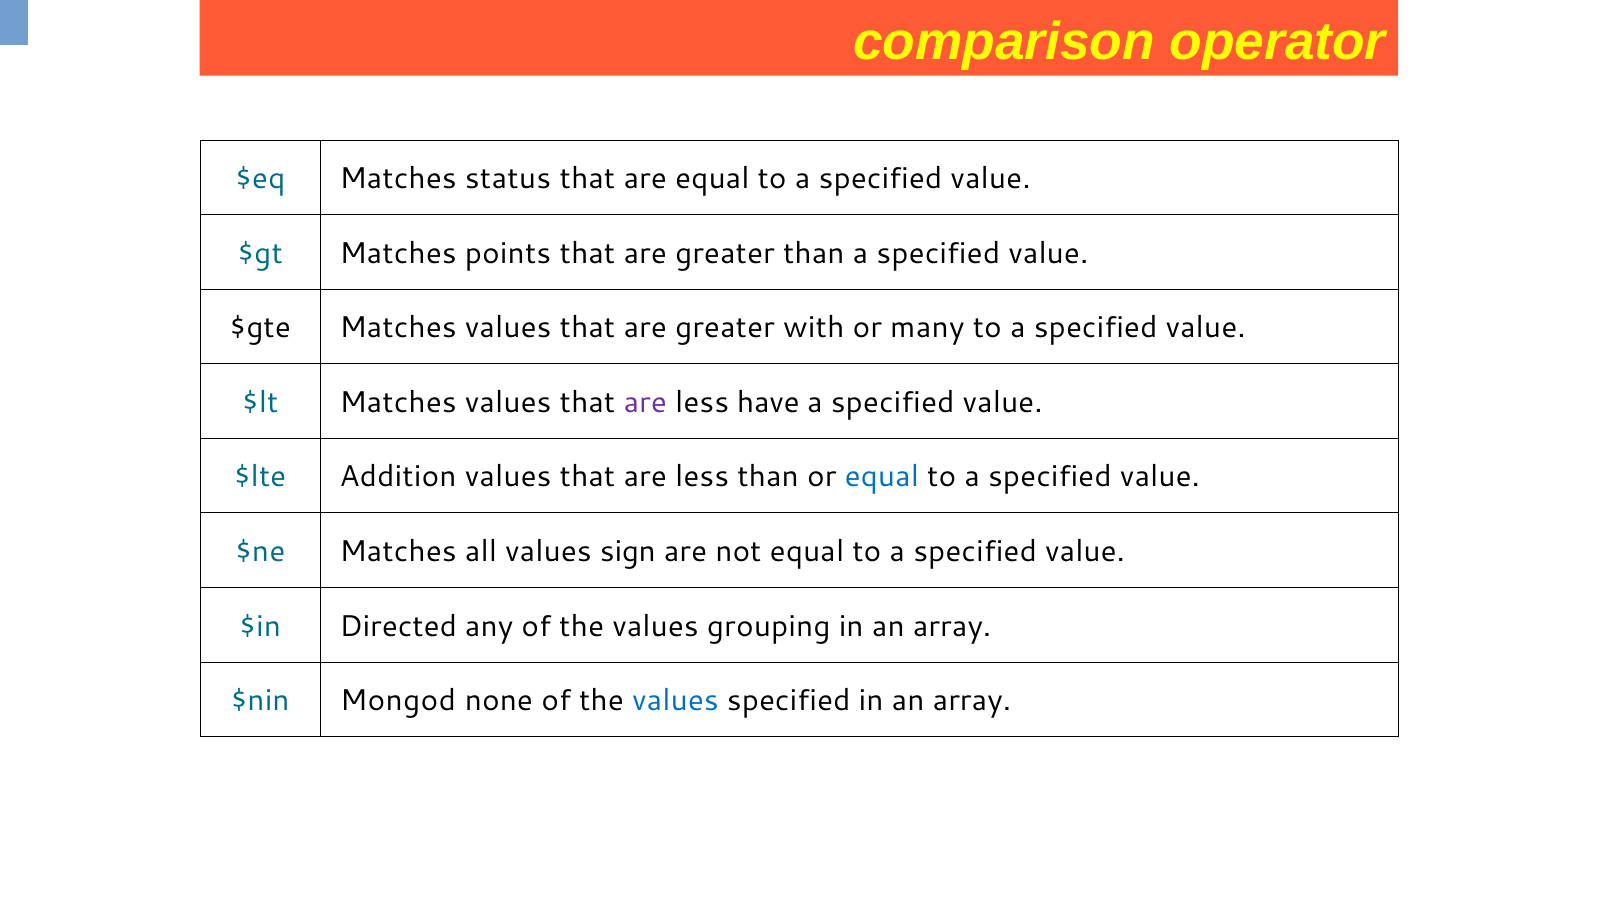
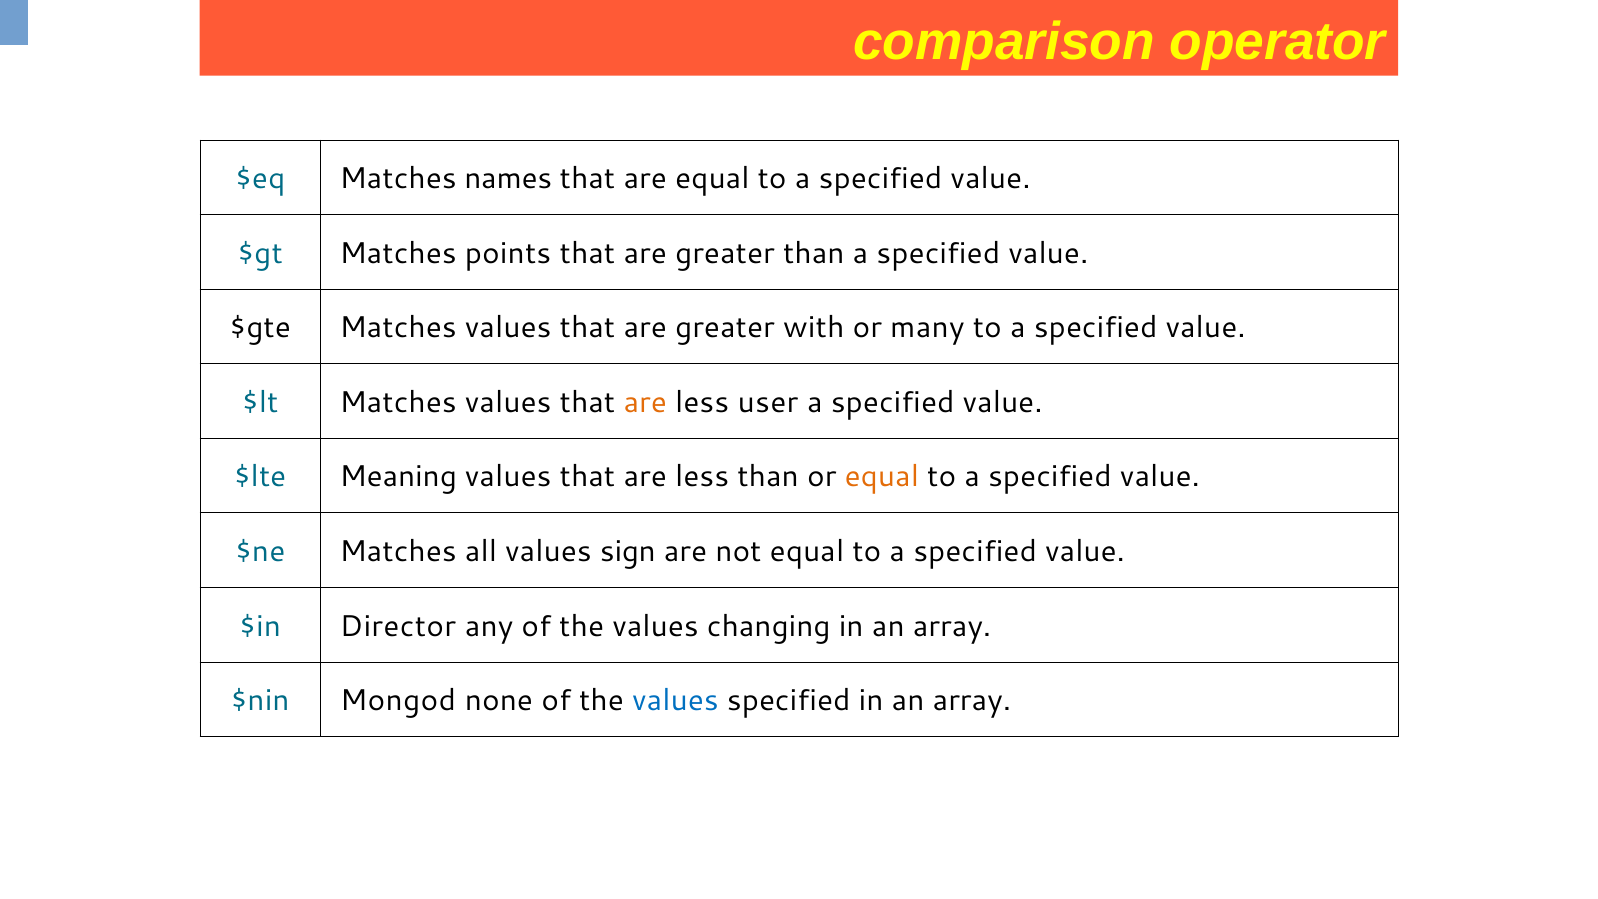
status: status -> names (508, 179)
are colour: purple -> orange (645, 402)
have: have -> user (768, 402)
Addition: Addition -> Meaning (398, 477)
equal colour: blue -> orange (882, 477)
Directed: Directed -> Director (398, 626)
grouping: grouping -> changing (769, 626)
